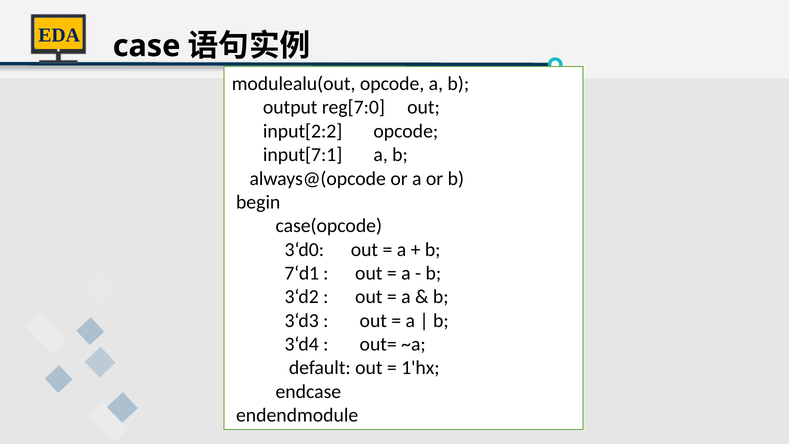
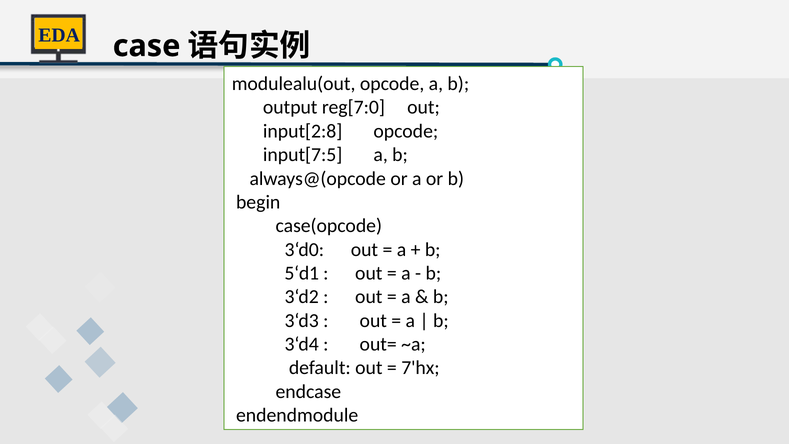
input[2:2: input[2:2 -> input[2:8 (303, 131)
input[7:1: input[7:1 -> input[7:5 (303, 155)
7‘d1: 7‘d1 -> 5‘d1 (302, 273)
1'hx: 1'hx -> 7'hx (420, 368)
